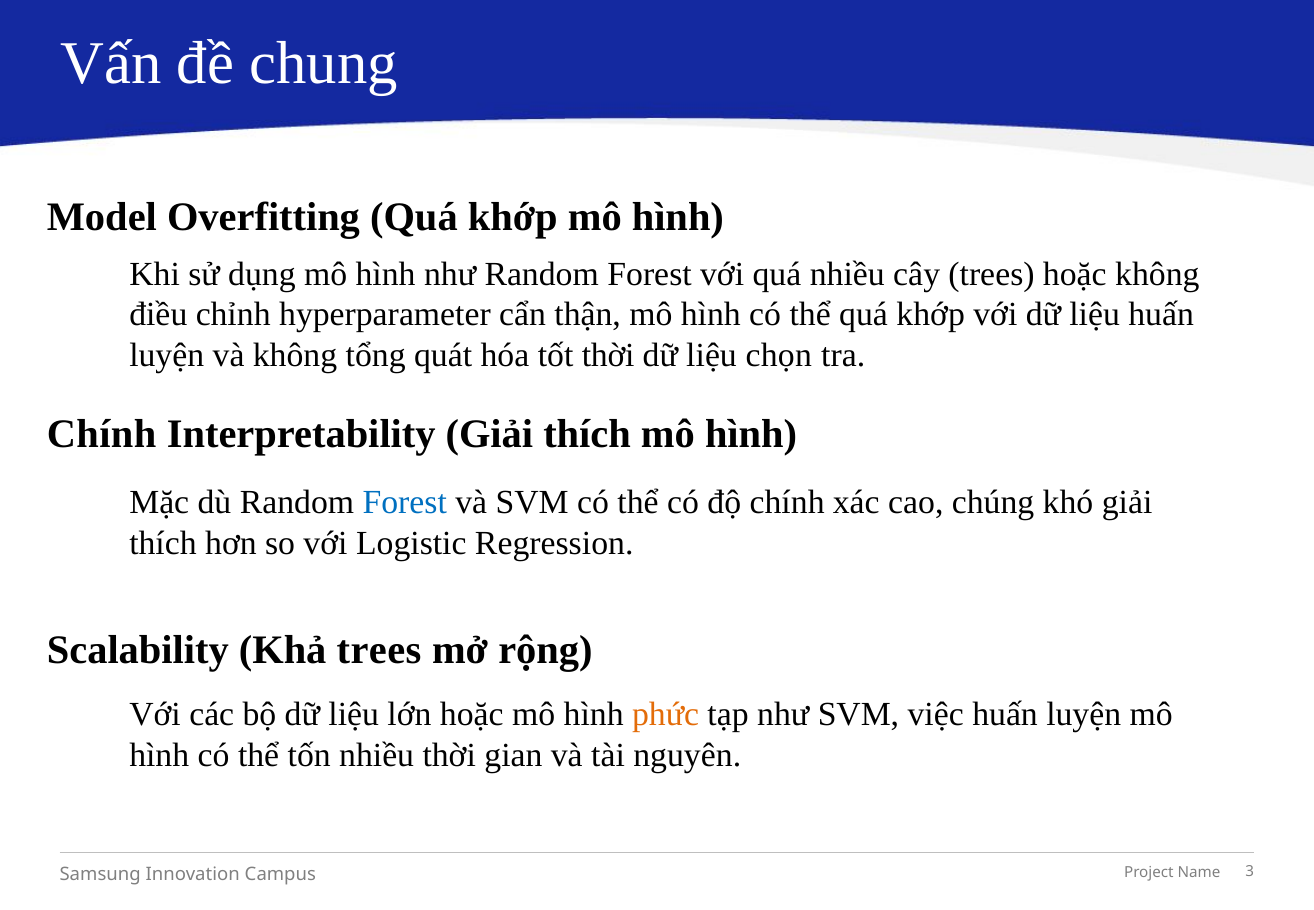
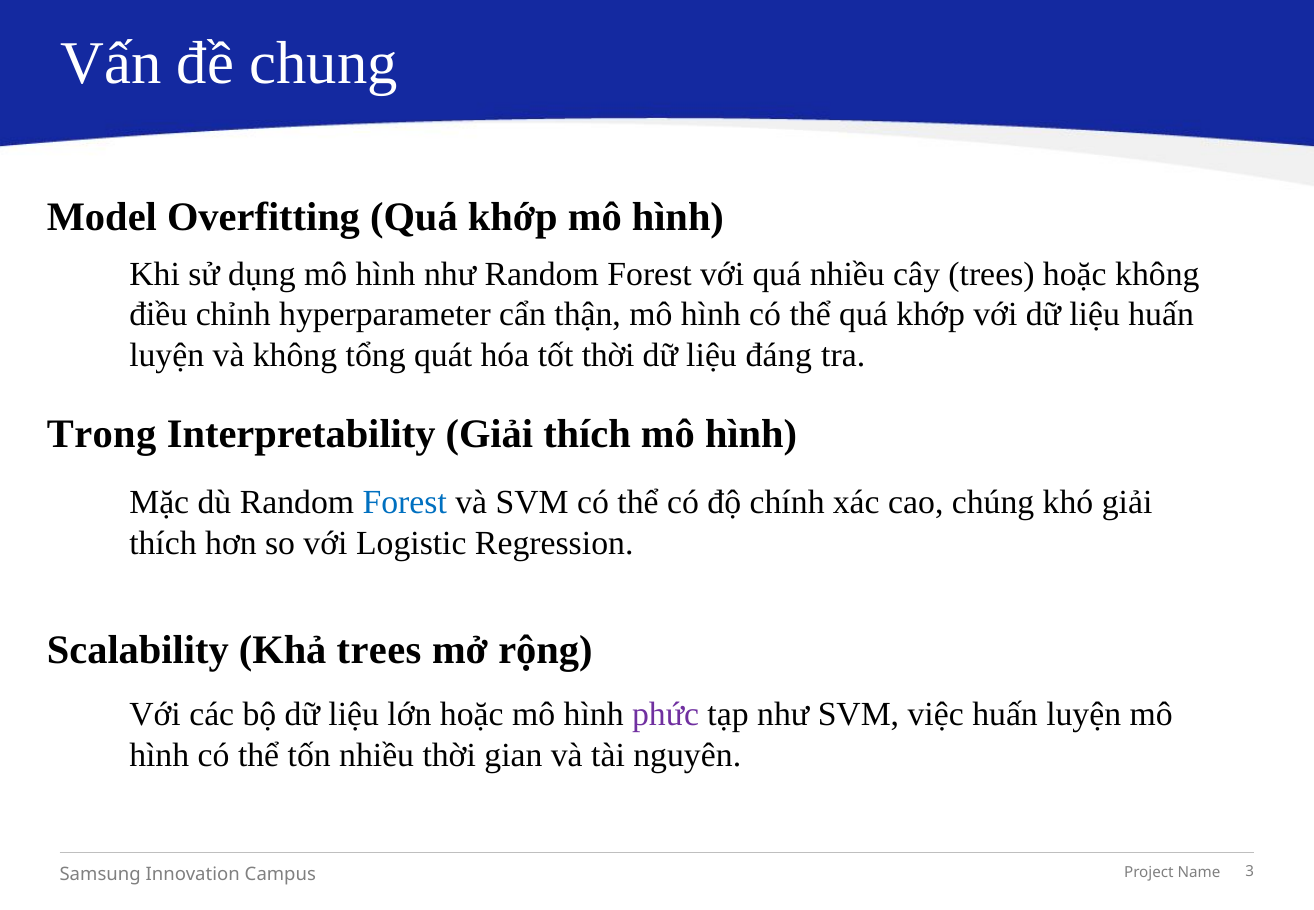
chọn: chọn -> đáng (779, 355)
Chính: Chính -> Trong (102, 434)
phức colour: orange -> purple (666, 715)
